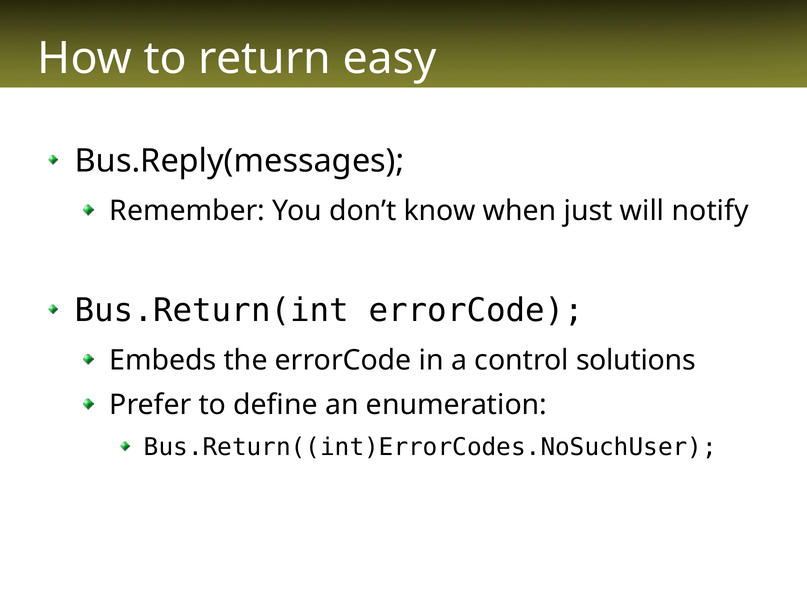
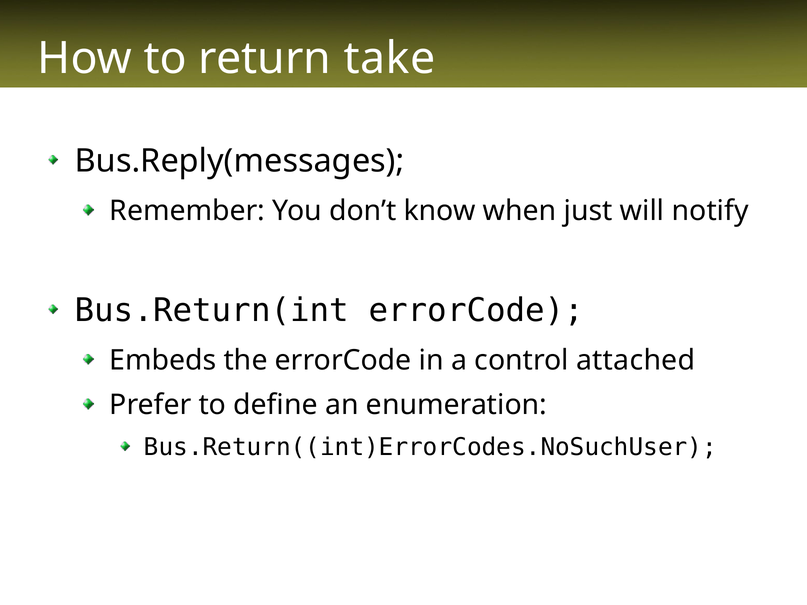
easy: easy -> take (389, 58)
solutions: solutions -> attached (636, 360)
